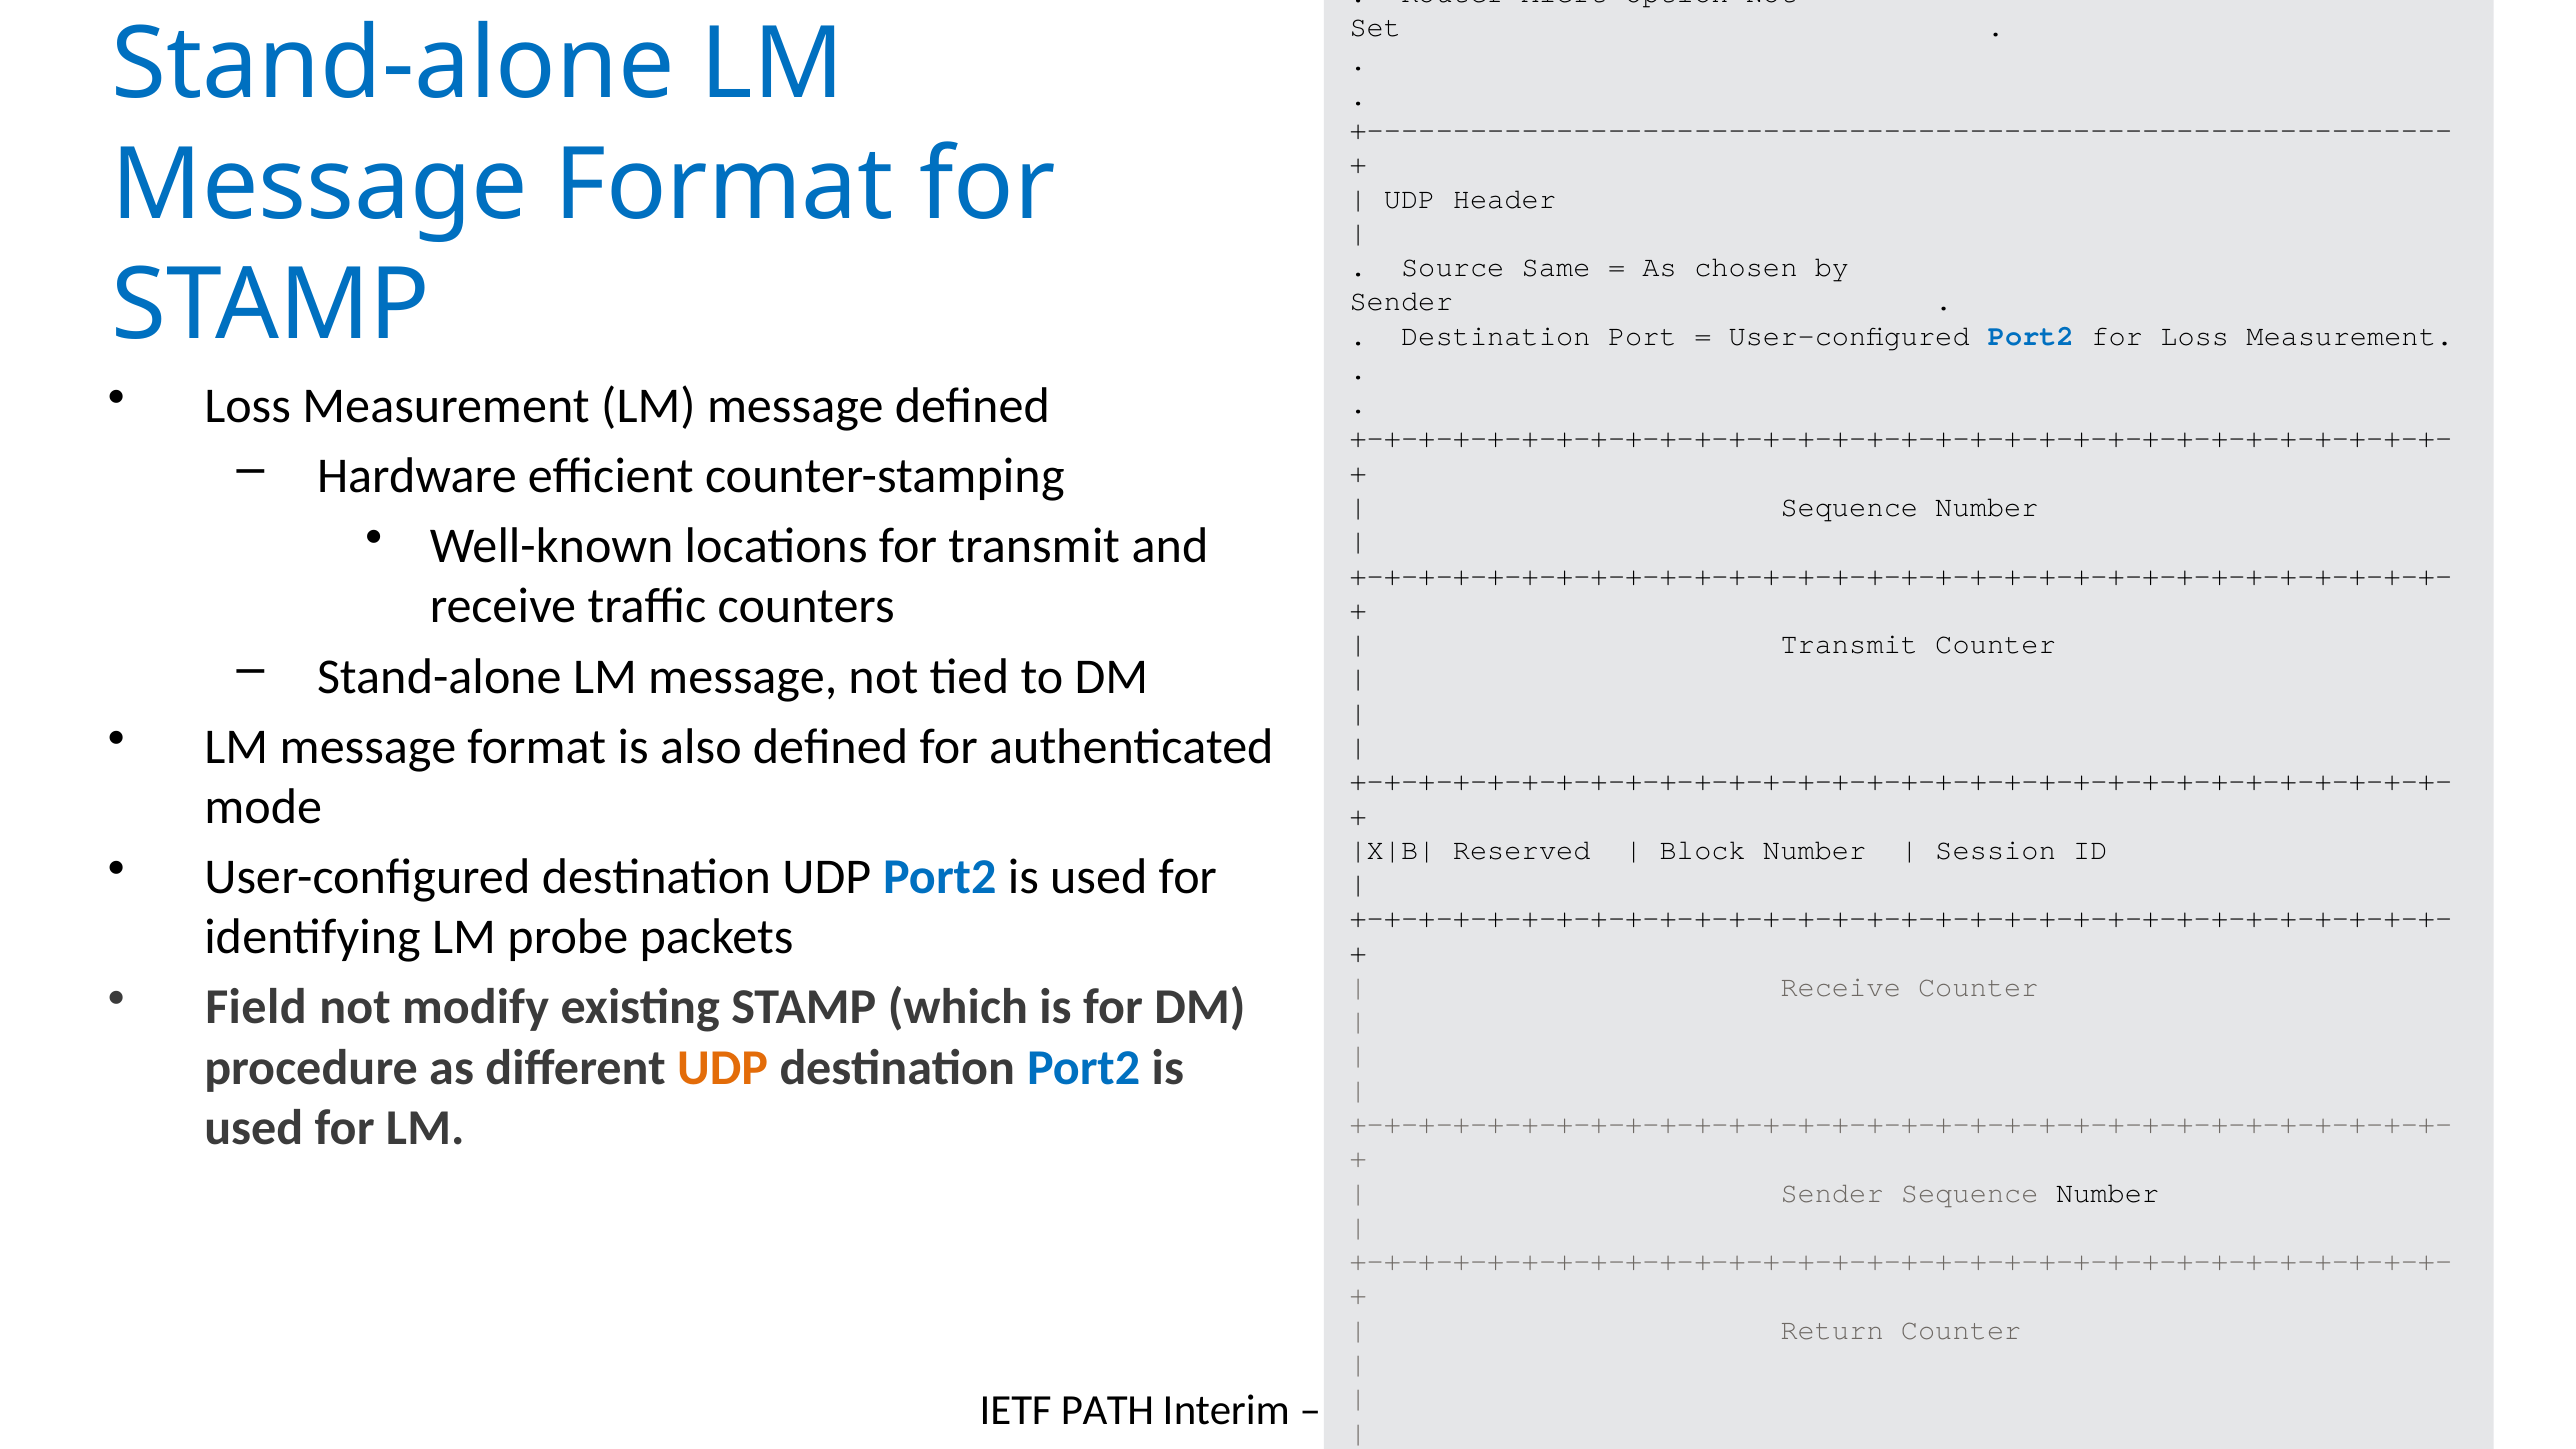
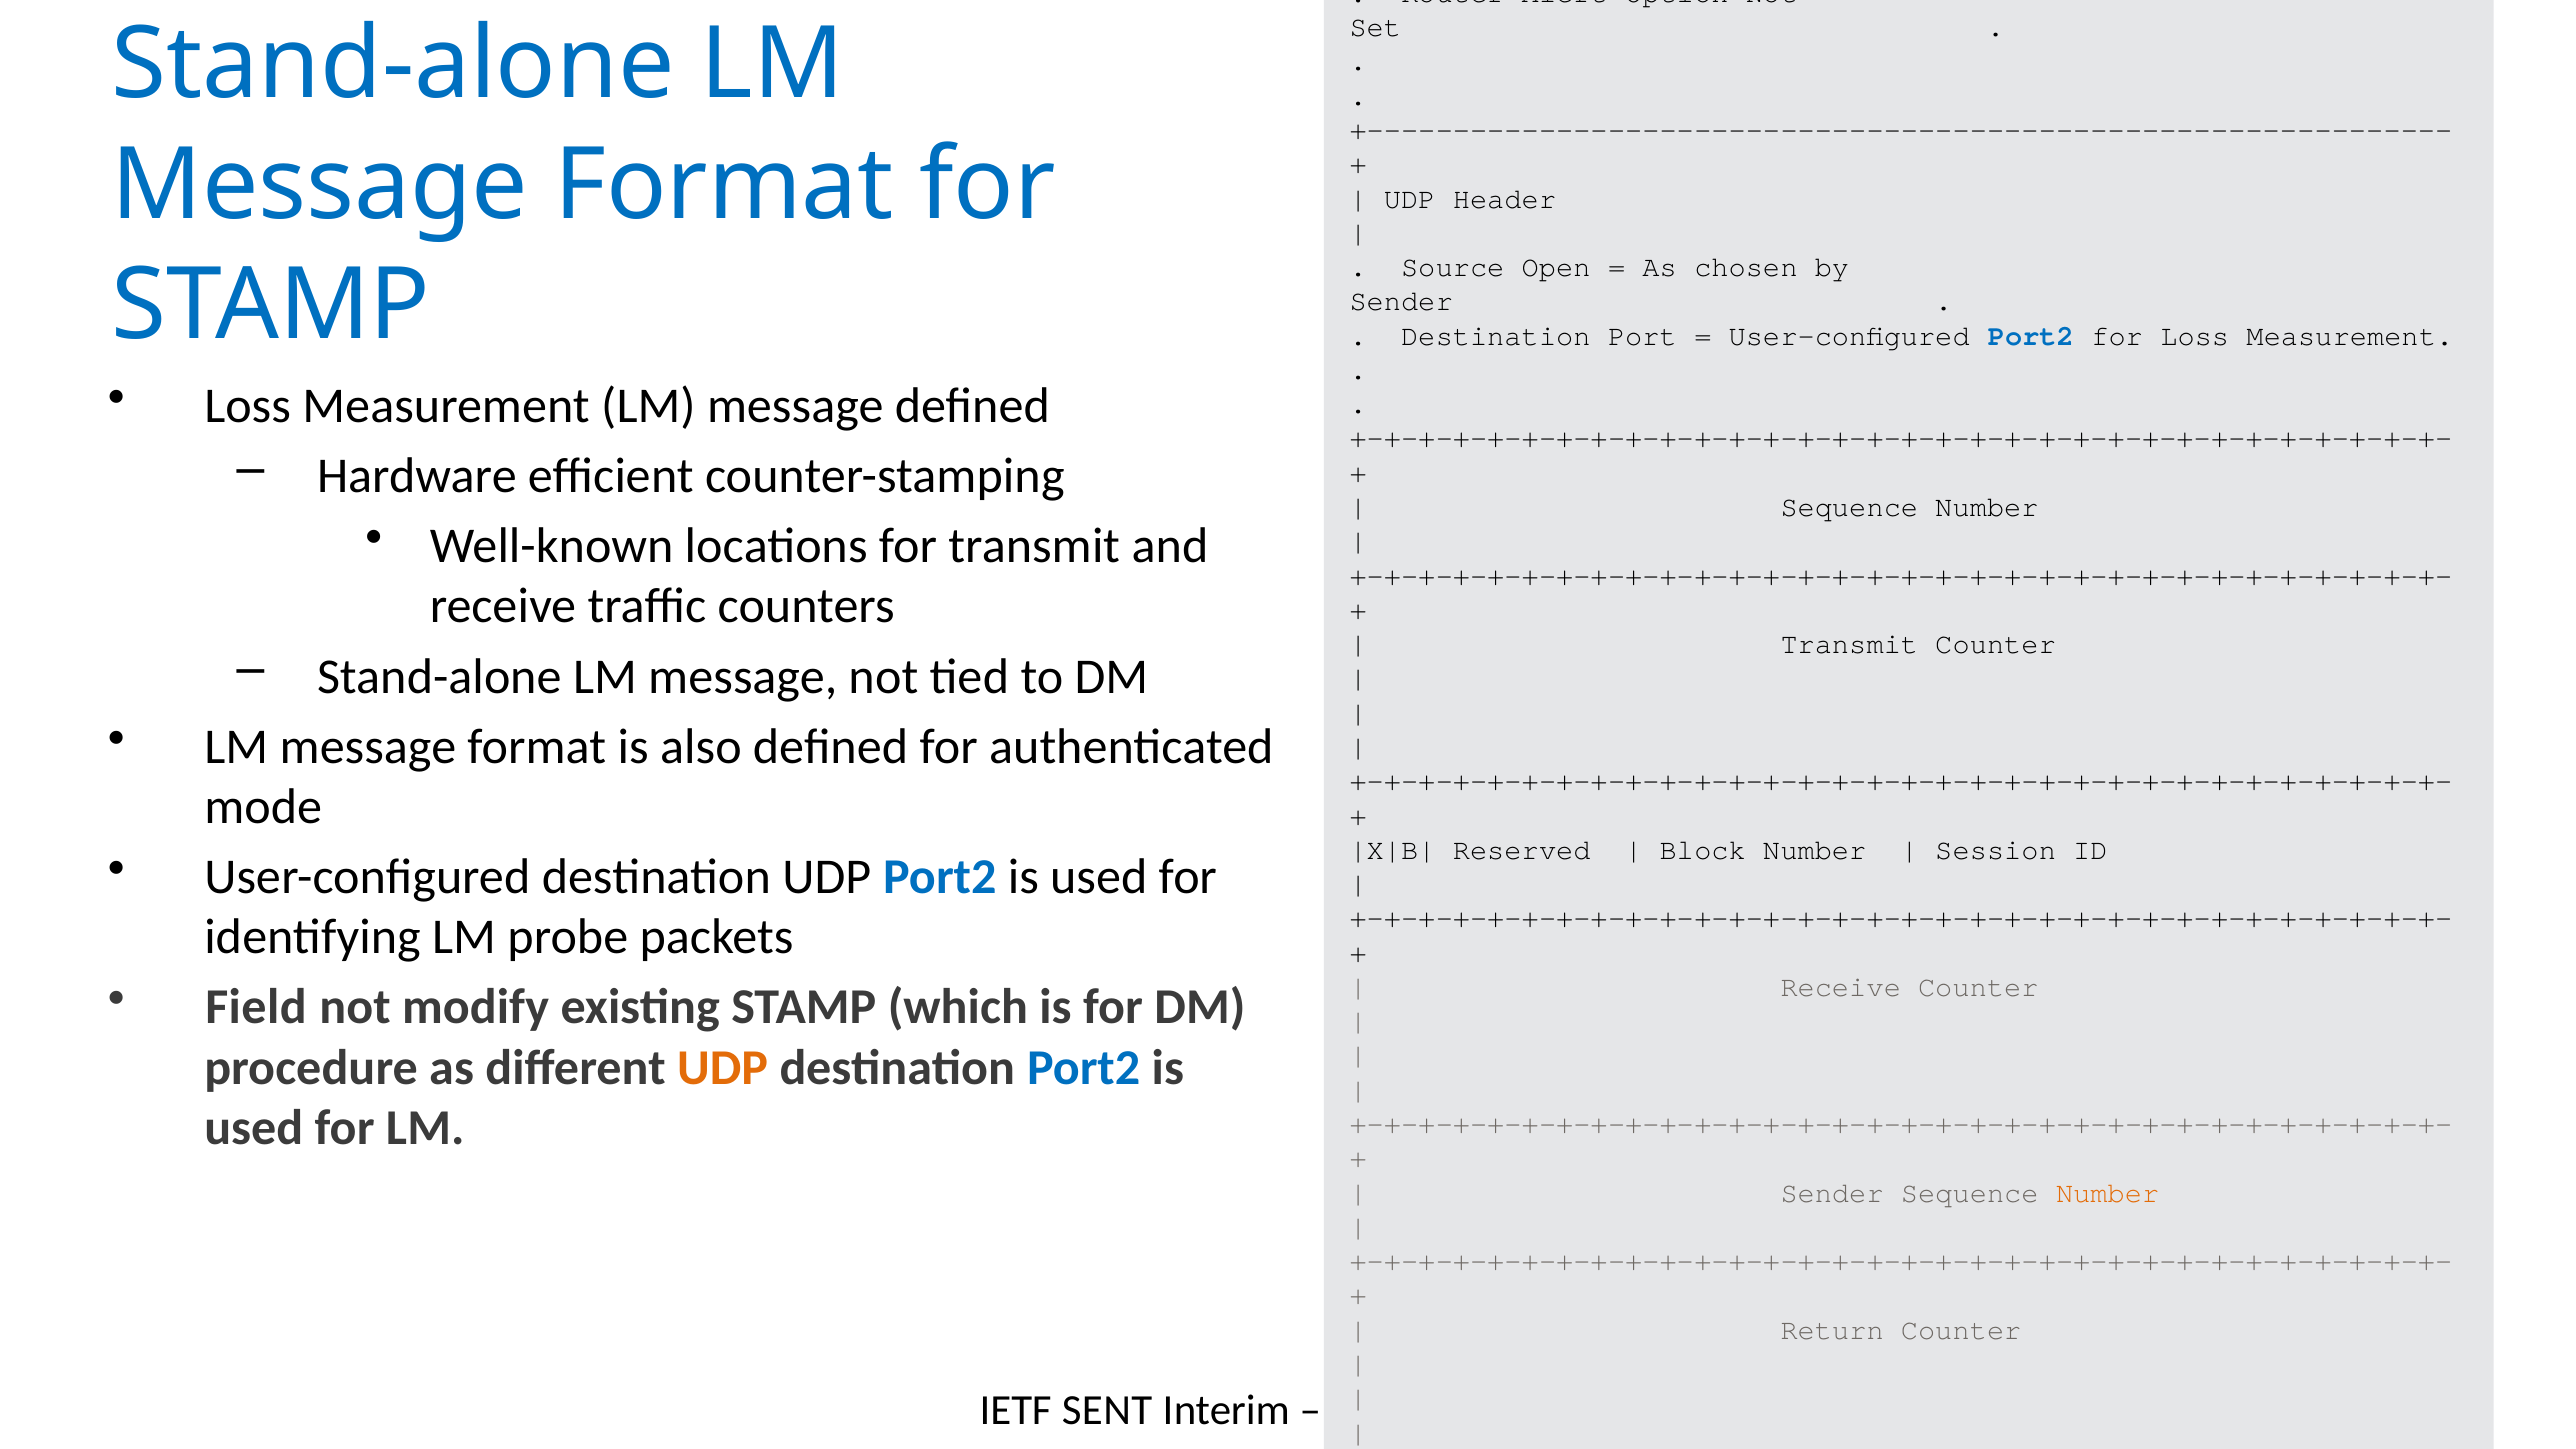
Same: Same -> Open (1556, 267)
Number colour: black -> orange (2108, 1193)
PATH: PATH -> SENT (1107, 1410)
